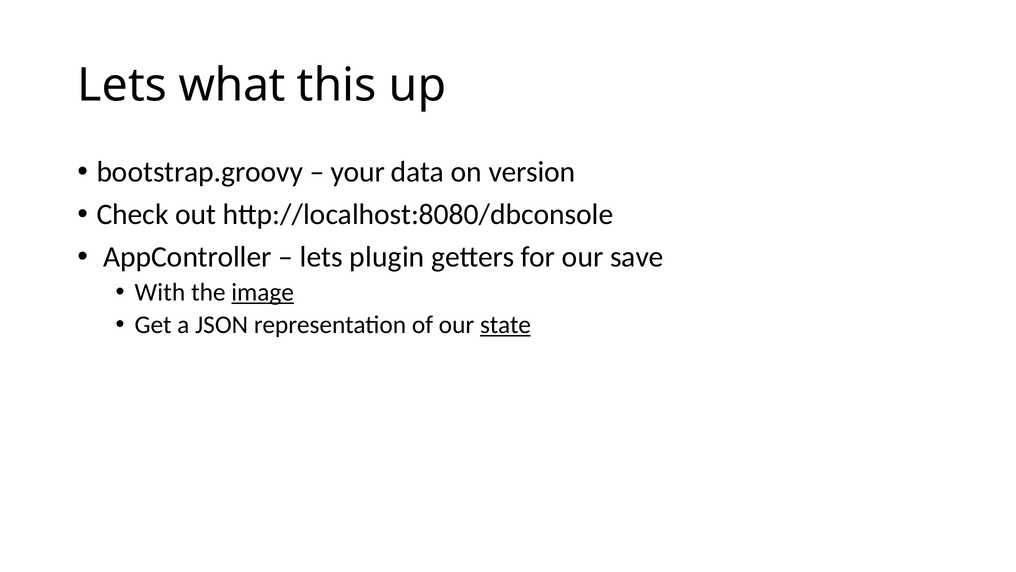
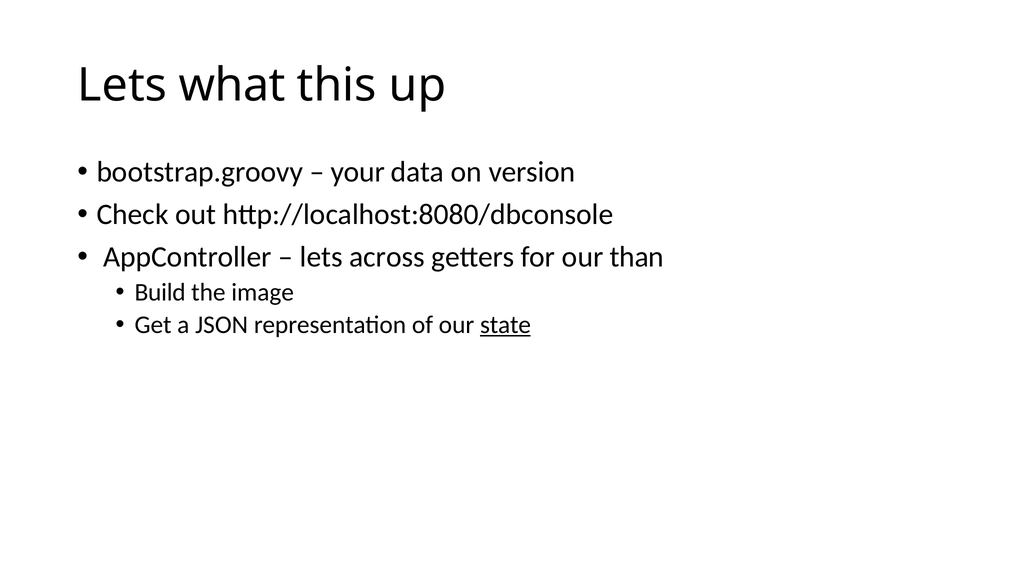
plugin: plugin -> across (387, 257)
save: save -> than (637, 257)
With: With -> Build (160, 292)
image underline: present -> none (263, 292)
